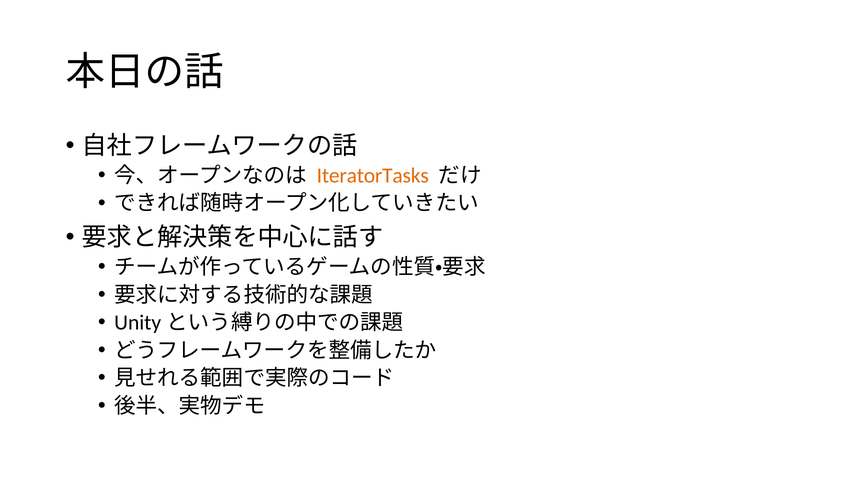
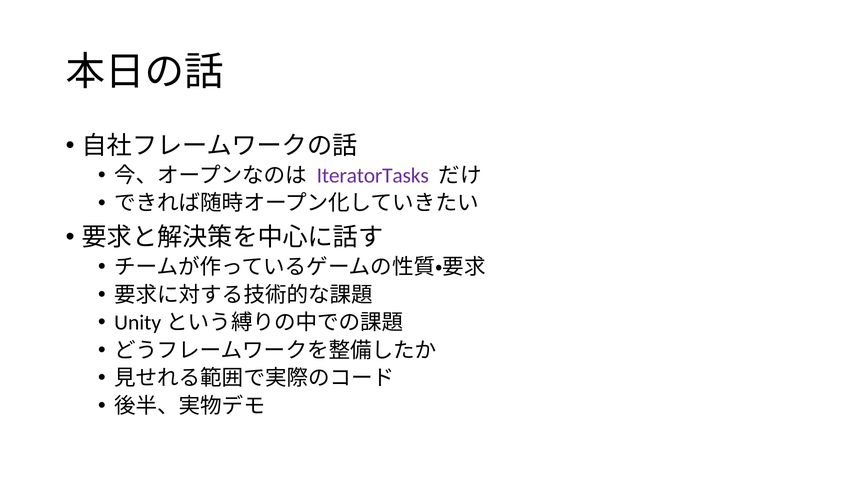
IteratorTasks colour: orange -> purple (373, 175)
